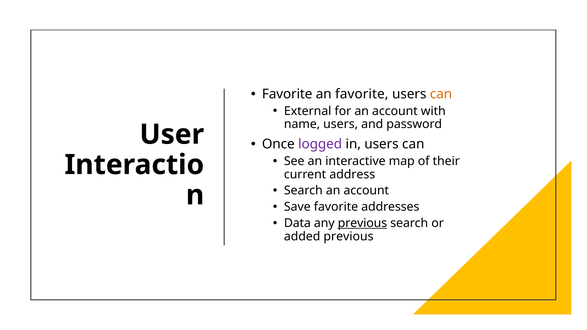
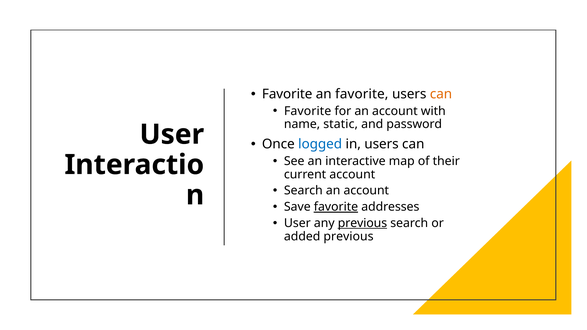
External: External -> Favorite (308, 111)
name users: users -> static (341, 124)
logged colour: purple -> blue (320, 144)
current address: address -> account (352, 174)
favorite underline: none -> present (336, 207)
Data: Data -> User (297, 223)
